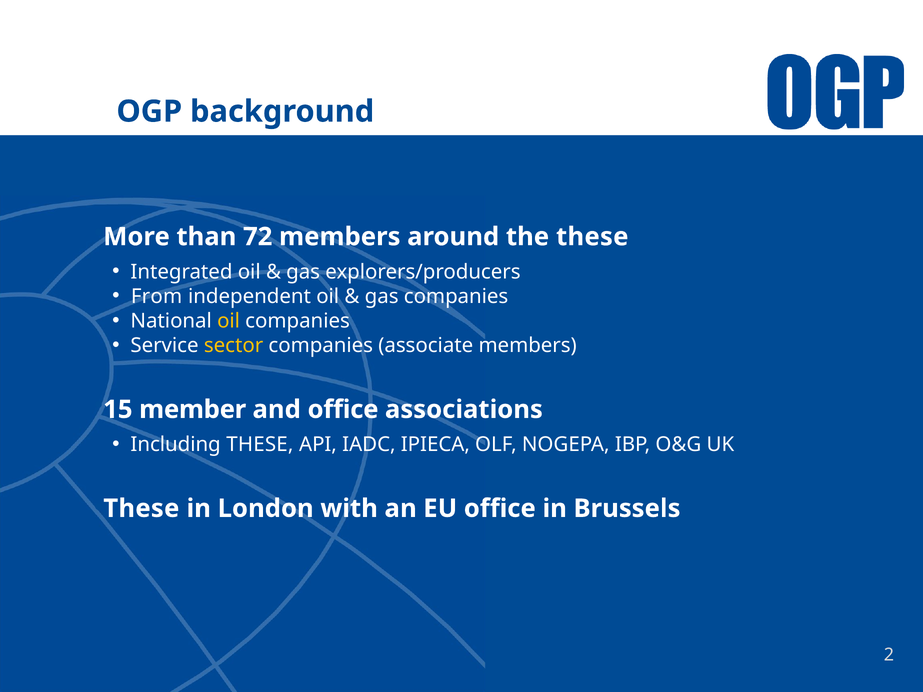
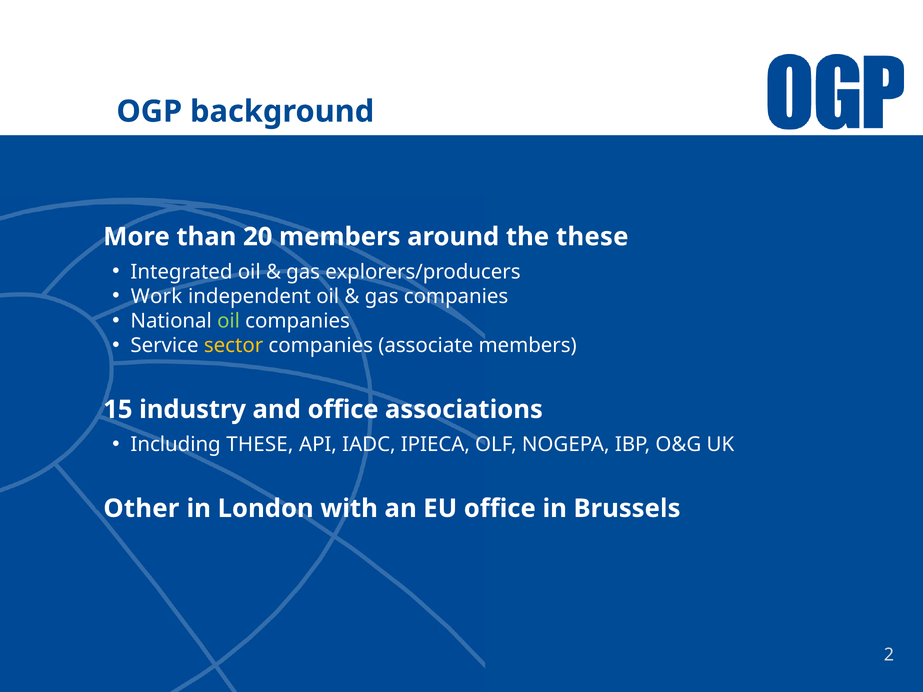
72: 72 -> 20 (258, 237)
From: From -> Work (157, 296)
oil colour: yellow -> light green (229, 321)
member: member -> industry (193, 410)
These: These -> Other (141, 509)
